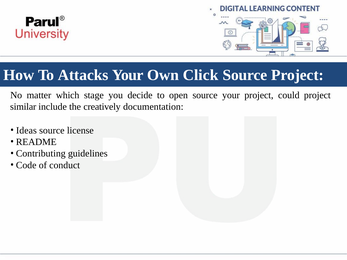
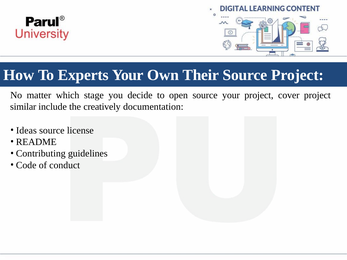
Attacks: Attacks -> Experts (83, 75)
Click: Click -> Their (201, 75)
could: could -> cover (289, 95)
